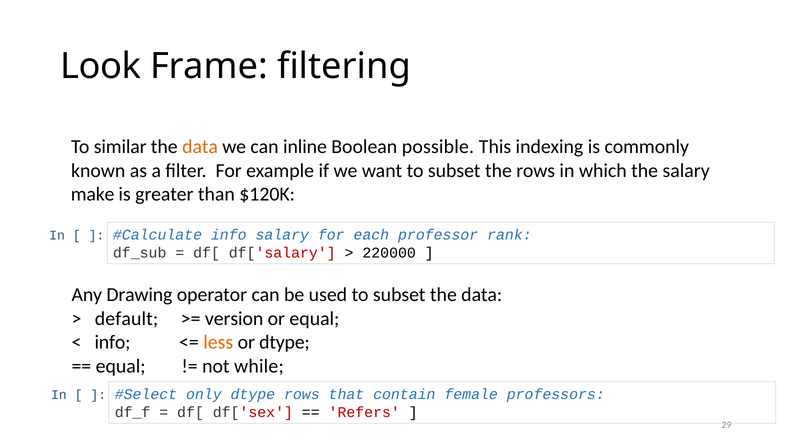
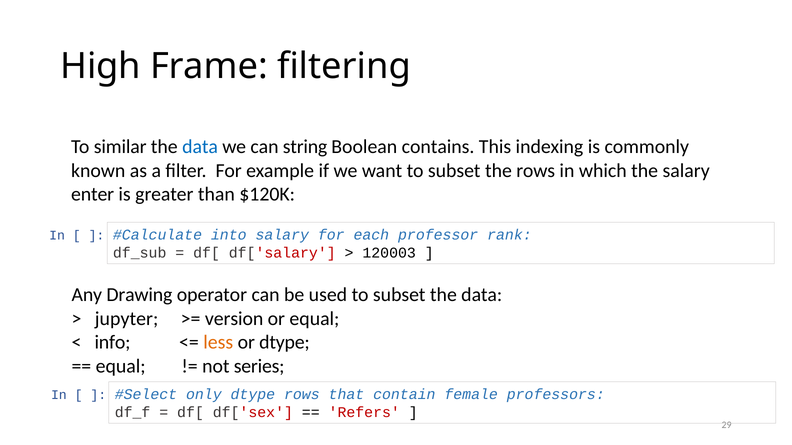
Look: Look -> High (101, 67)
data colour: orange -> blue (200, 147)
inline: inline -> string (305, 147)
possible: possible -> contains (438, 147)
make: make -> enter (93, 195)
info: info -> into (229, 235)
220000: 220000 -> 120003 (389, 253)
default: default -> jupyter (127, 319)
while: while -> series (259, 367)
